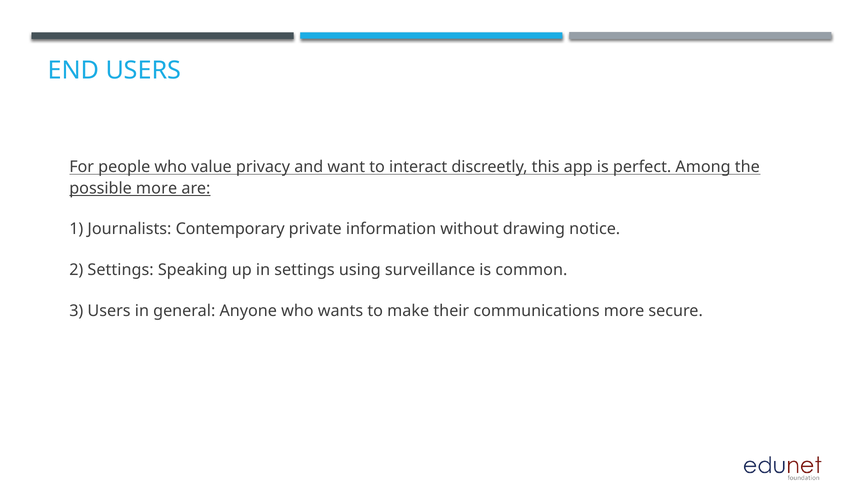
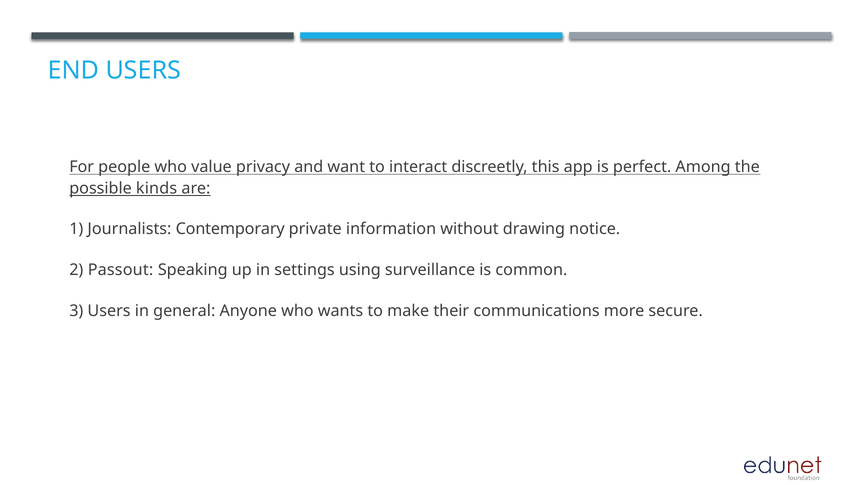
possible more: more -> kinds (157, 188)
2 Settings: Settings -> Passout (120, 270)
